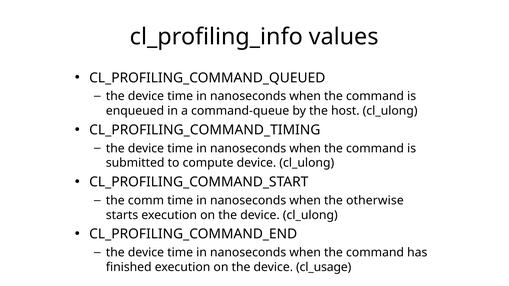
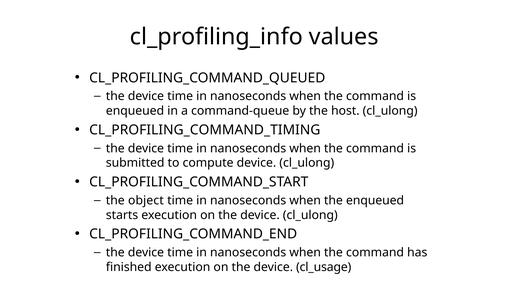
comm: comm -> object (146, 201)
the otherwise: otherwise -> enqueued (375, 201)
